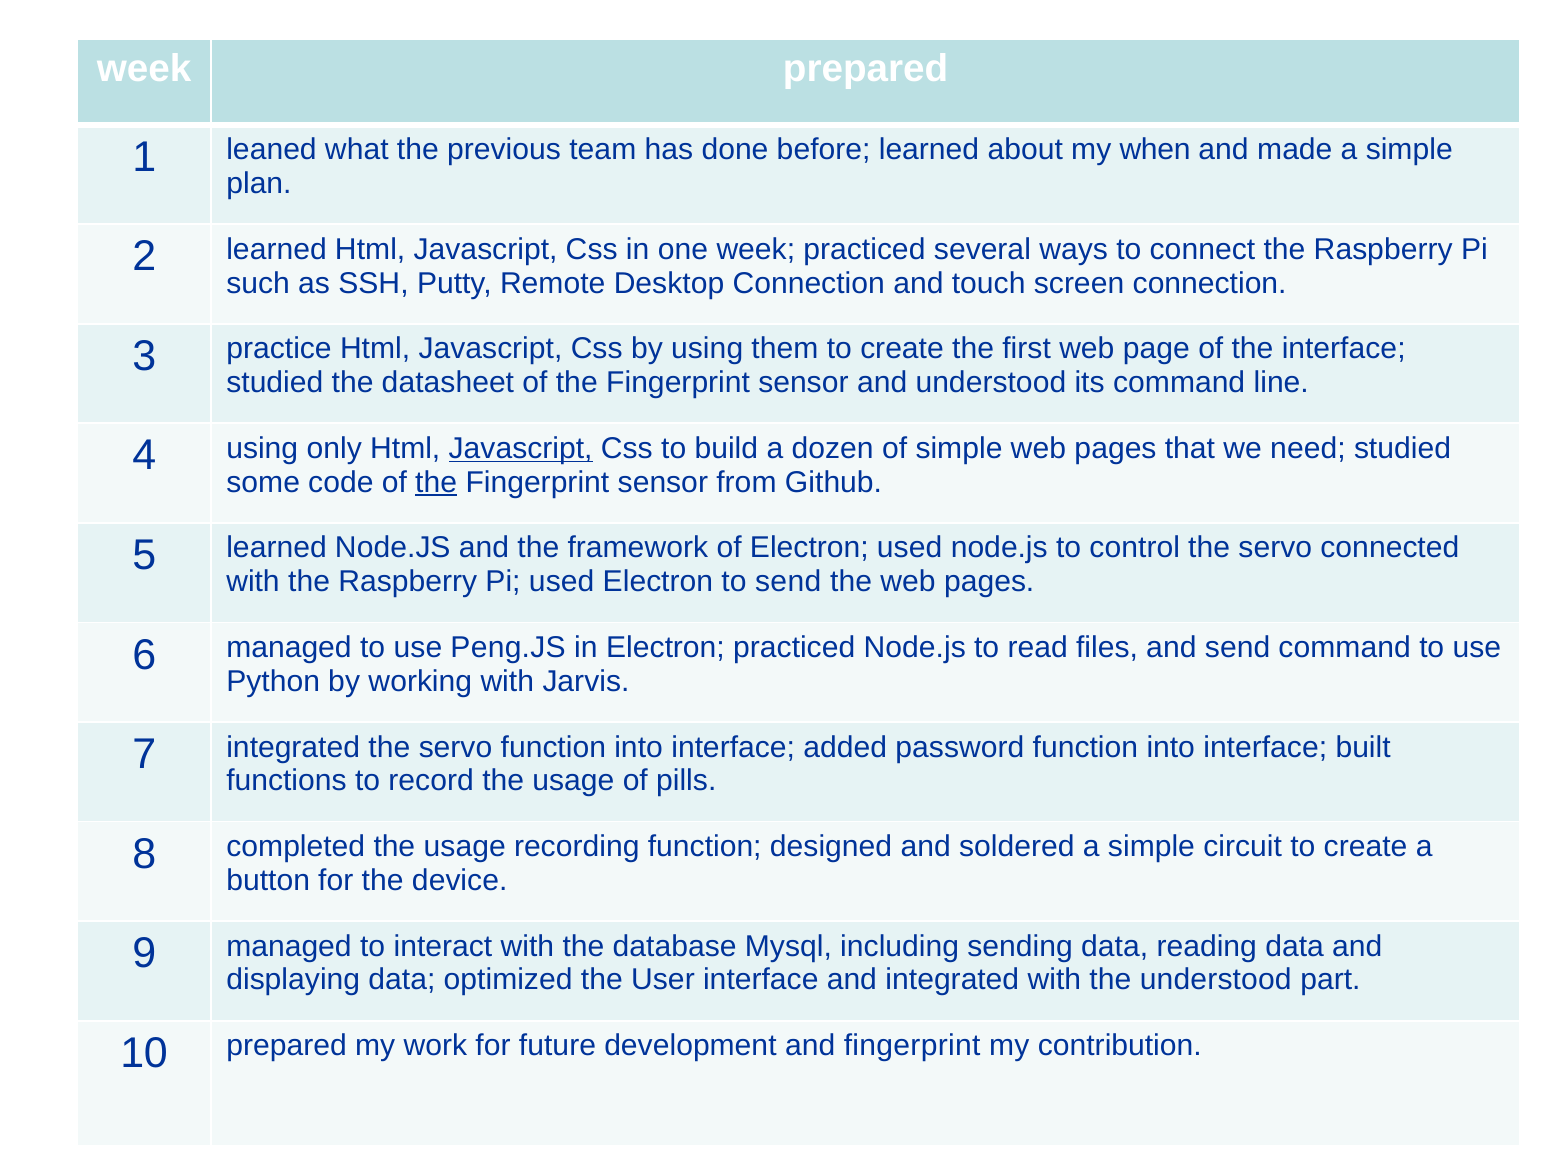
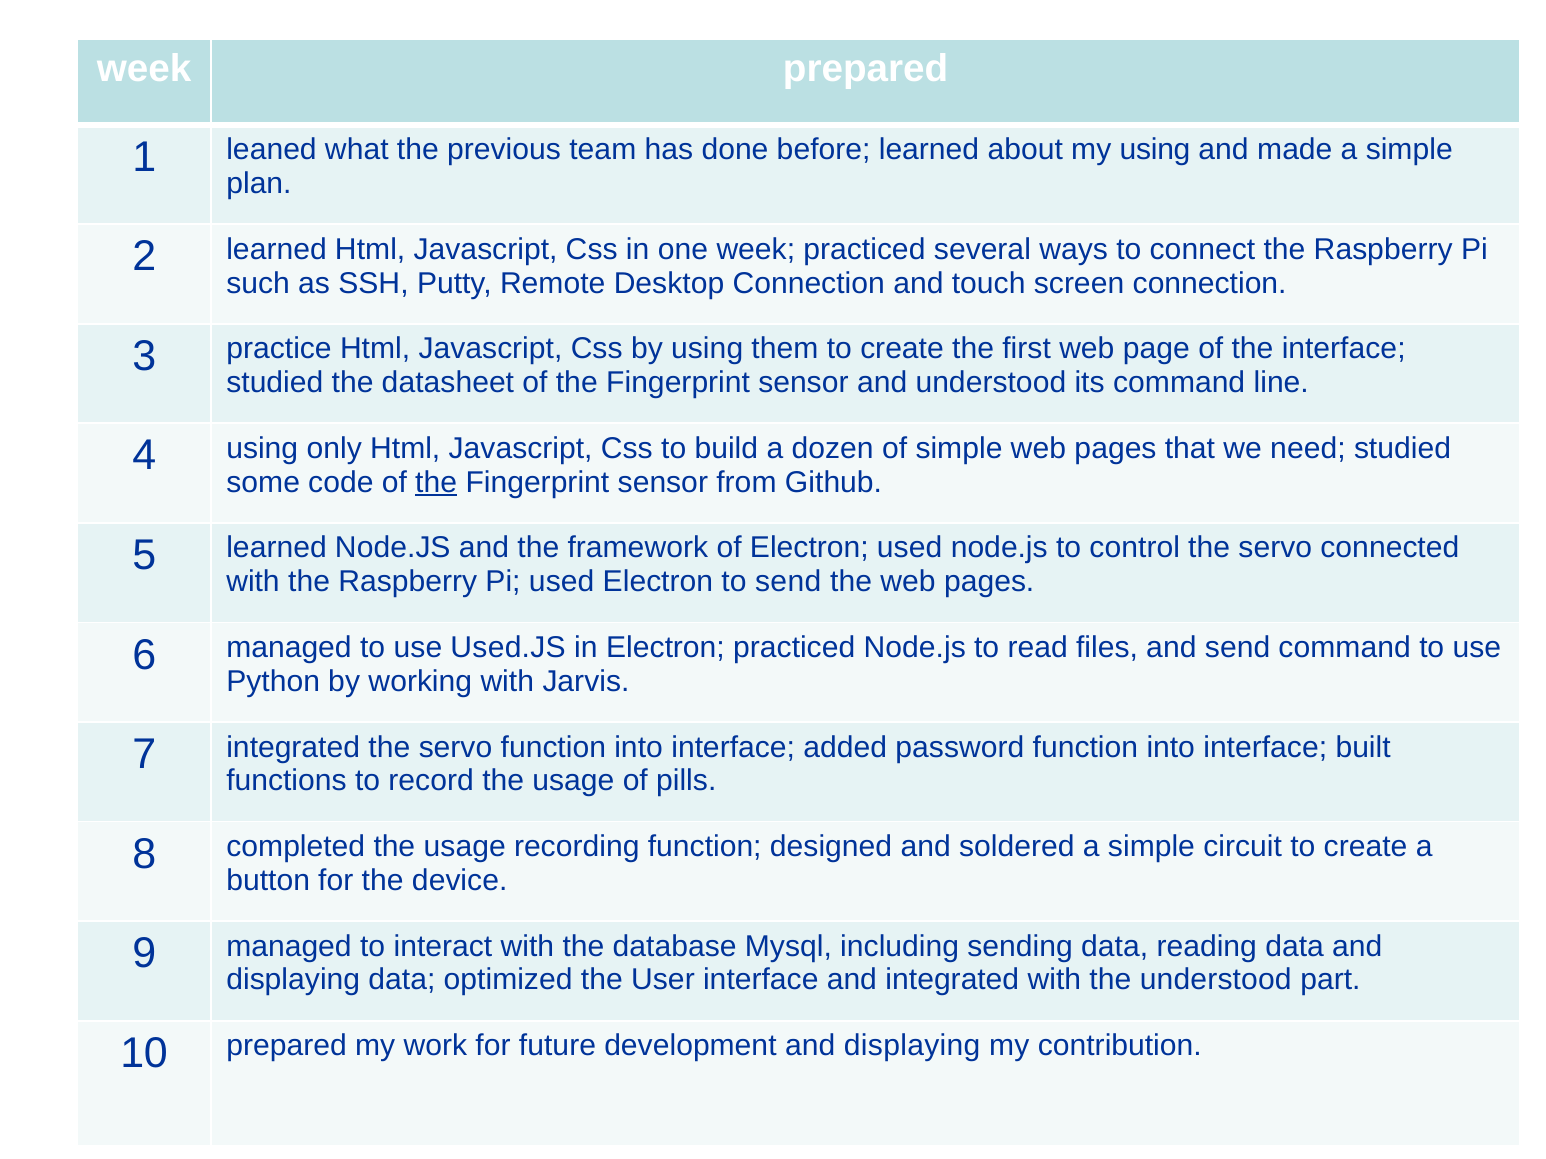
my when: when -> using (1155, 150)
Javascript underline: present -> none (521, 449)
Peng.JS: Peng.JS -> Used.JS (508, 648)
development and fingerprint: fingerprint -> displaying (912, 1046)
